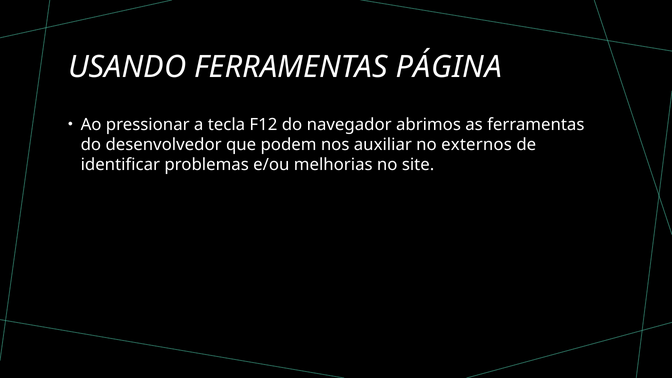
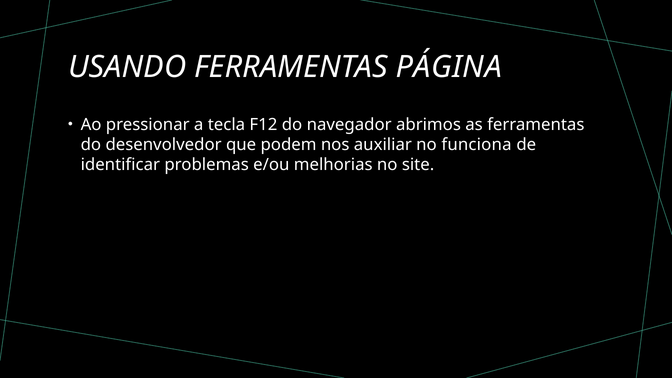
externos: externos -> funciona (476, 145)
